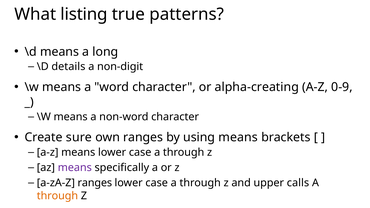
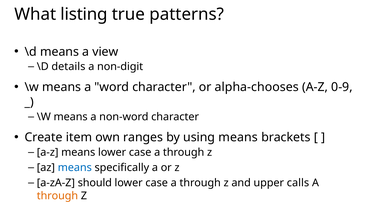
long: long -> view (105, 52)
alpha-creating: alpha-creating -> alpha-chooses (257, 87)
sure: sure -> item (79, 138)
means colour: purple -> blue (75, 168)
a-zA-Z ranges: ranges -> should (95, 183)
